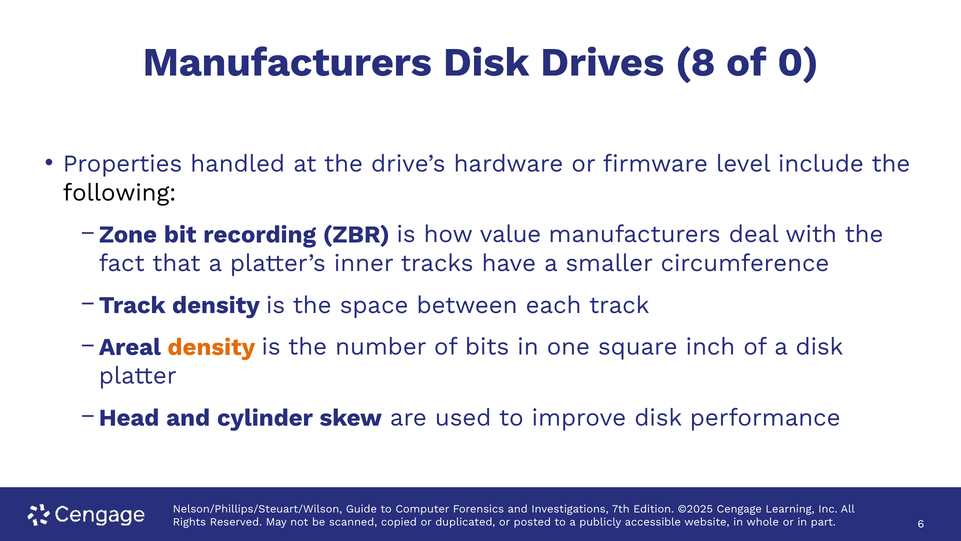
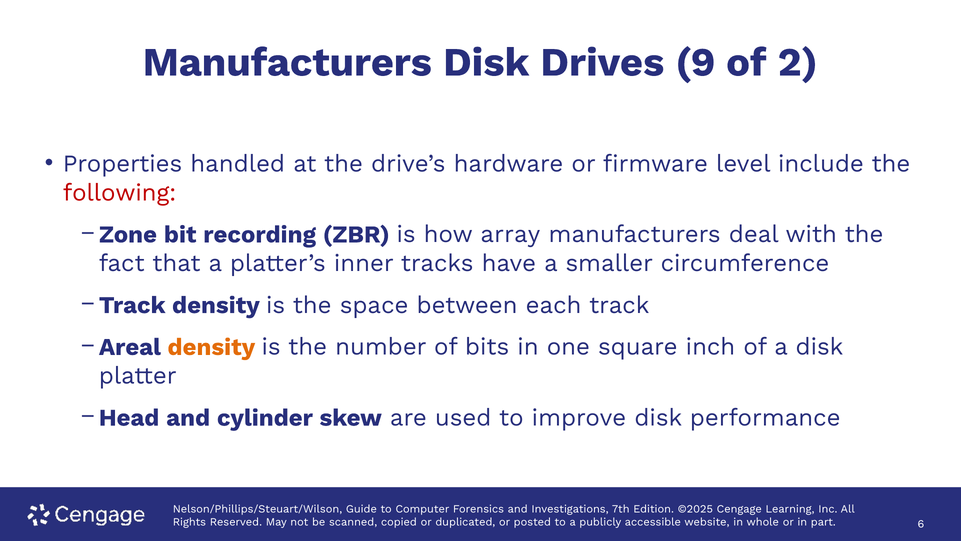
8: 8 -> 9 (695, 62)
0: 0 -> 2 (798, 62)
following colour: black -> red (120, 192)
value: value -> array (510, 234)
